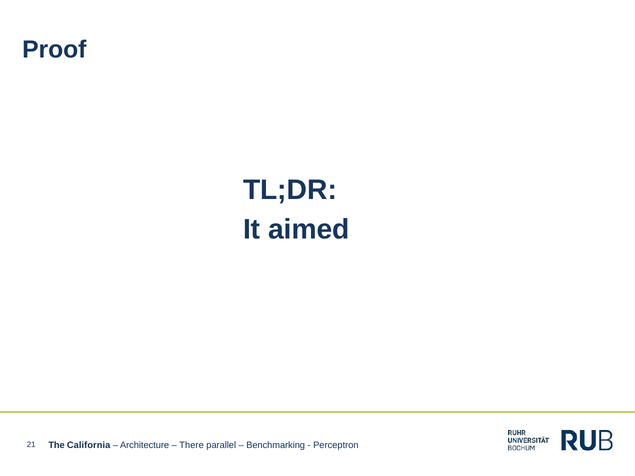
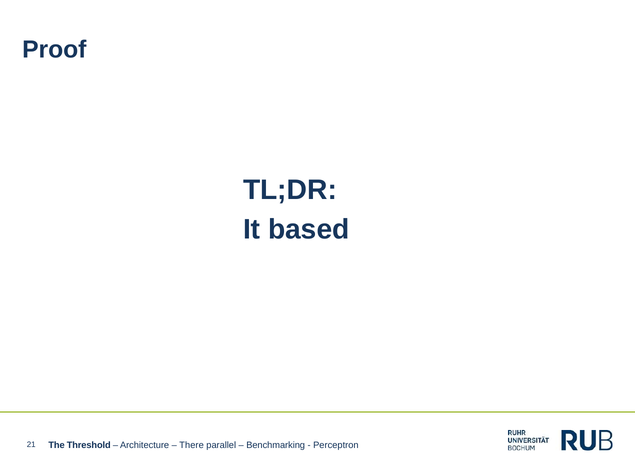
aimed: aimed -> based (309, 229)
California: California -> Threshold (89, 445)
